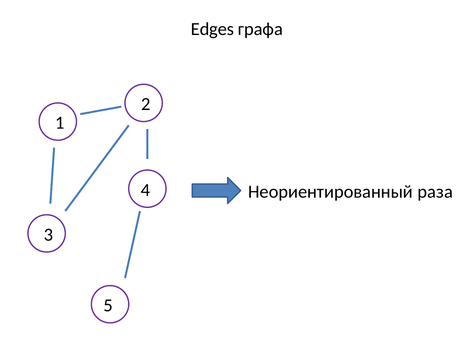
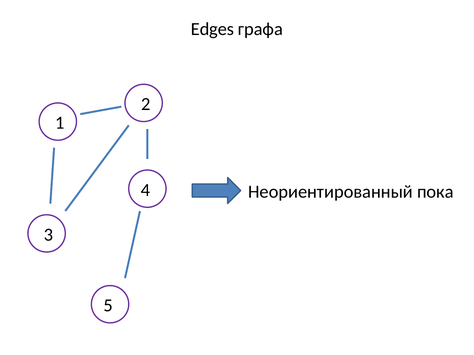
раза: раза -> пока (435, 192)
